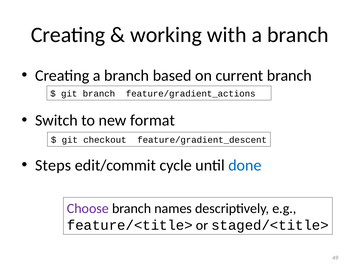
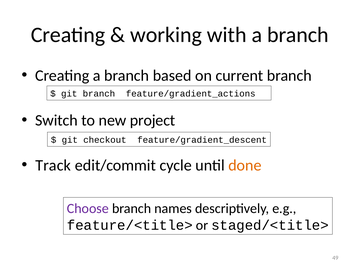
format: format -> project (153, 120)
Steps: Steps -> Track (53, 165)
done colour: blue -> orange (245, 165)
